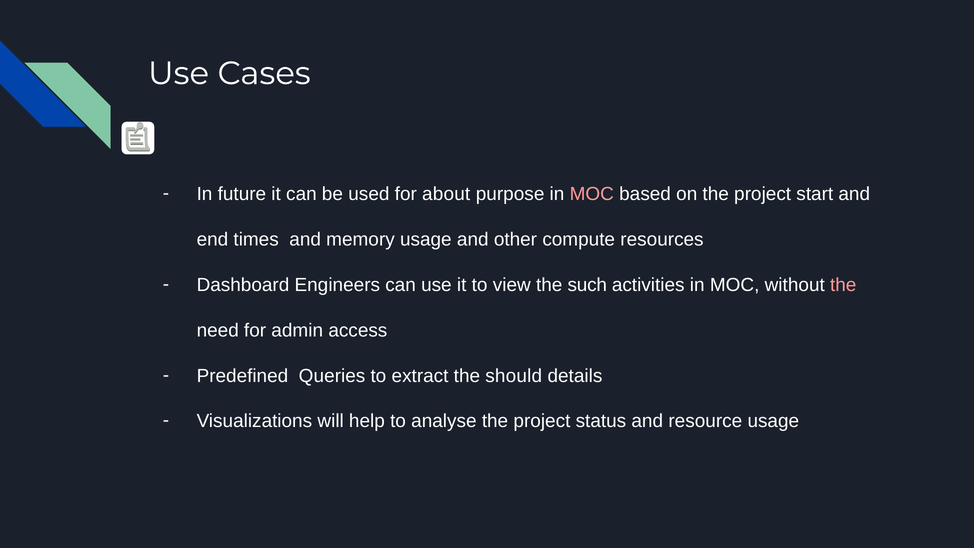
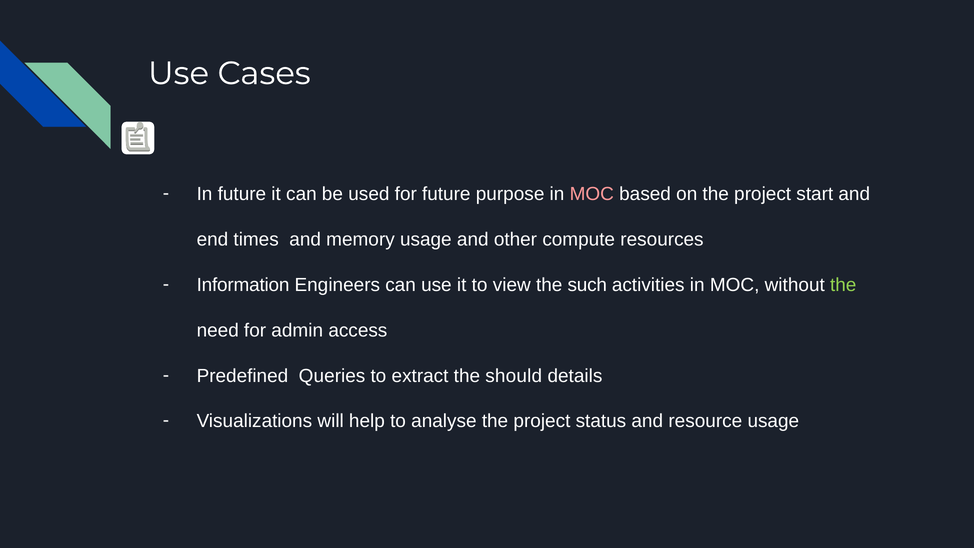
for about: about -> future (446, 194)
Dashboard: Dashboard -> Information (243, 285)
the colour: pink -> light green (843, 285)
